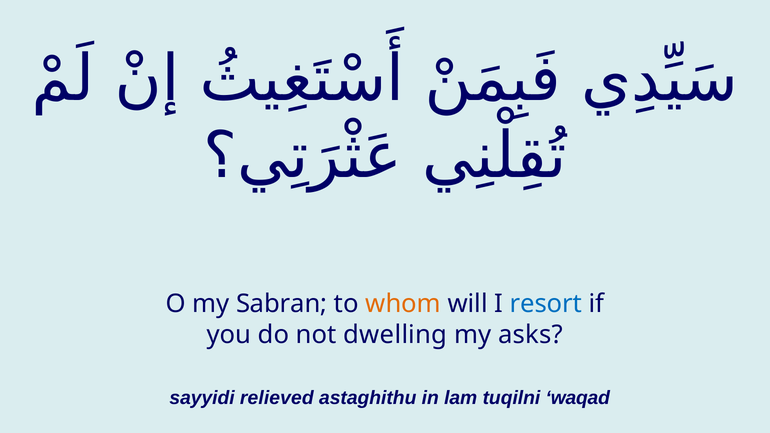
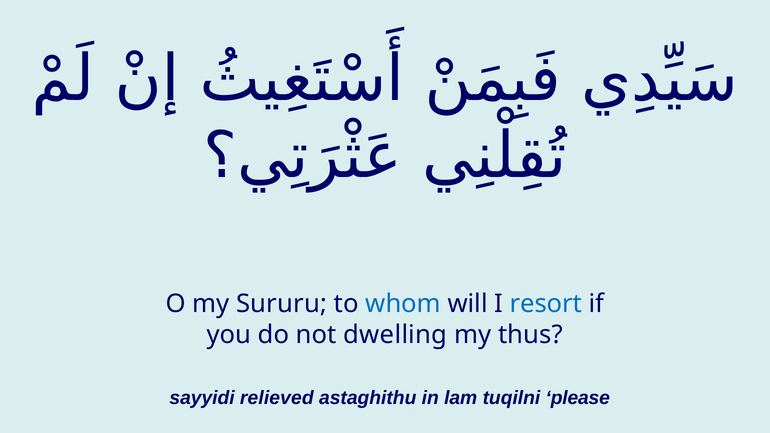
Sabran: Sabran -> Sururu (282, 304)
whom colour: orange -> blue (403, 304)
asks: asks -> thus (531, 335)
waqad: waqad -> please (578, 398)
